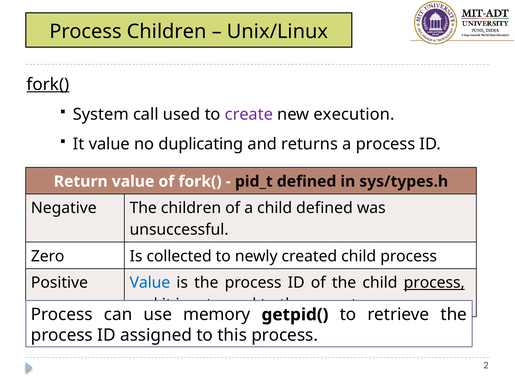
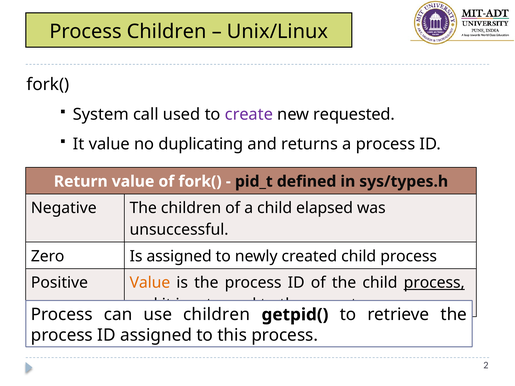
fork( underline: present -> none (48, 84)
execution: execution -> requested (354, 114)
child defined: defined -> elapsed (325, 208)
Is collected: collected -> assigned (179, 256)
Value colour: blue -> orange (150, 283)
memory: memory -> children (217, 315)
